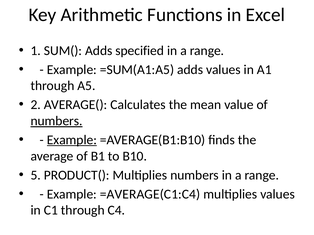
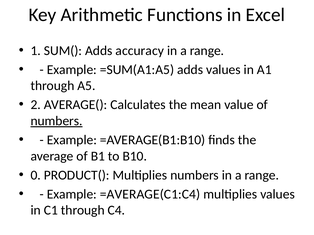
specified: specified -> accuracy (140, 51)
Example underline: present -> none (72, 140)
5: 5 -> 0 (36, 175)
